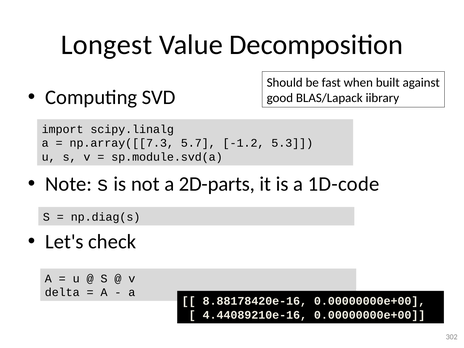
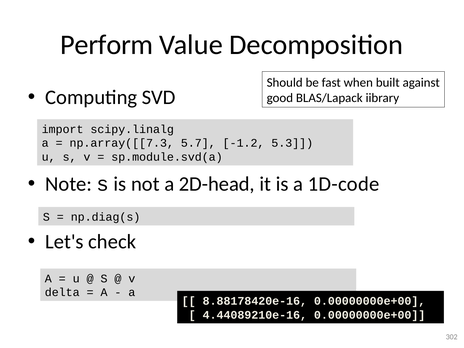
Longest: Longest -> Perform (107, 45)
2D-parts: 2D-parts -> 2D-head (217, 184)
